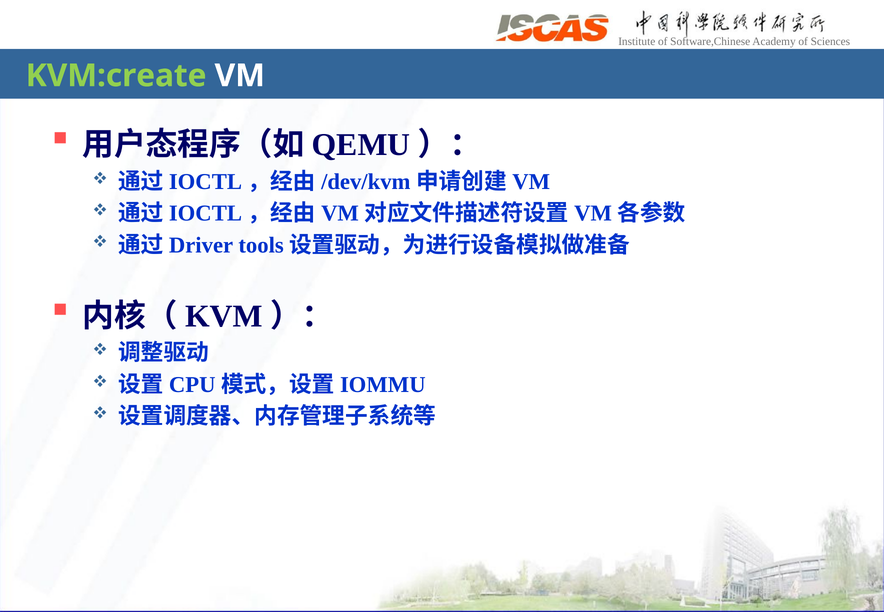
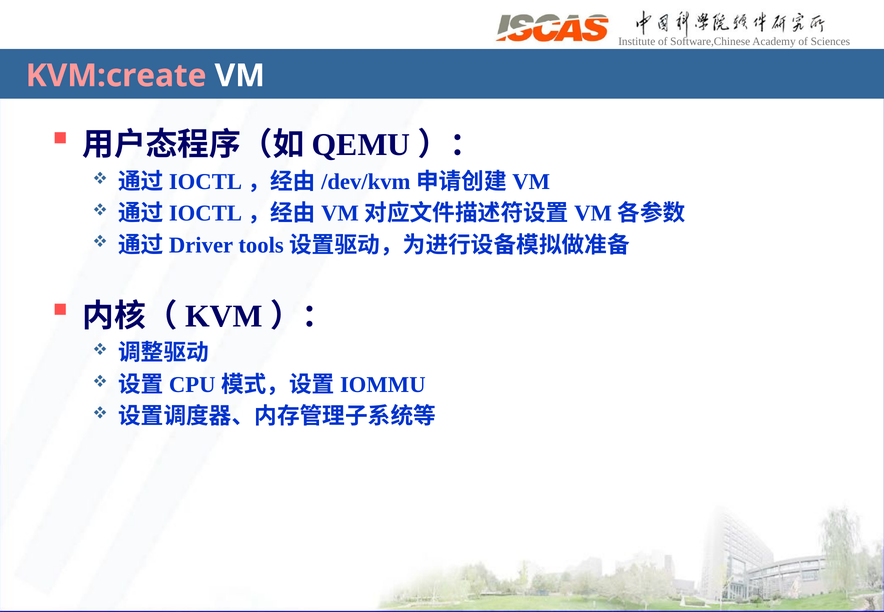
KVM:create colour: light green -> pink (116, 76)
